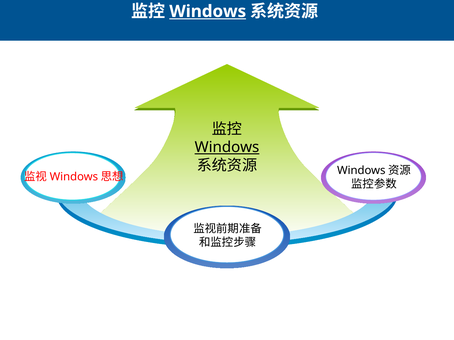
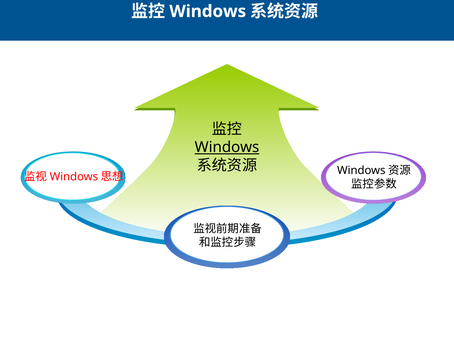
Windows underline: present -> none (208, 11)
